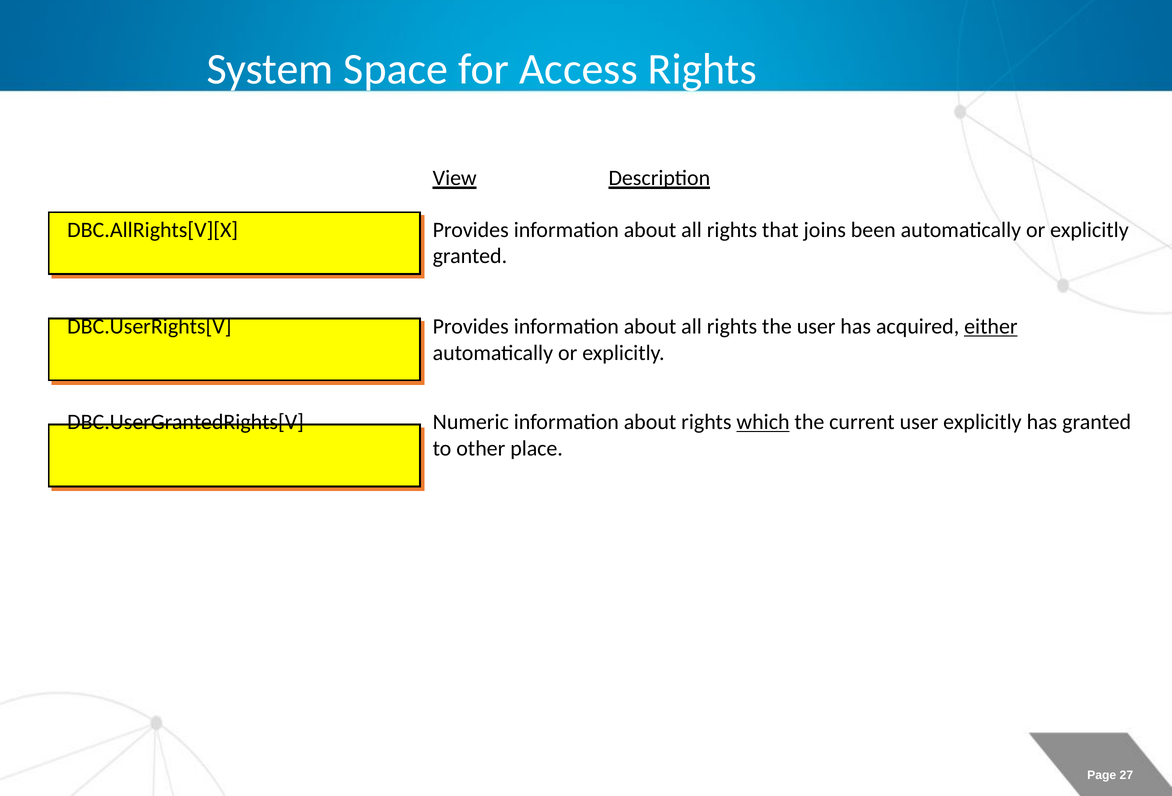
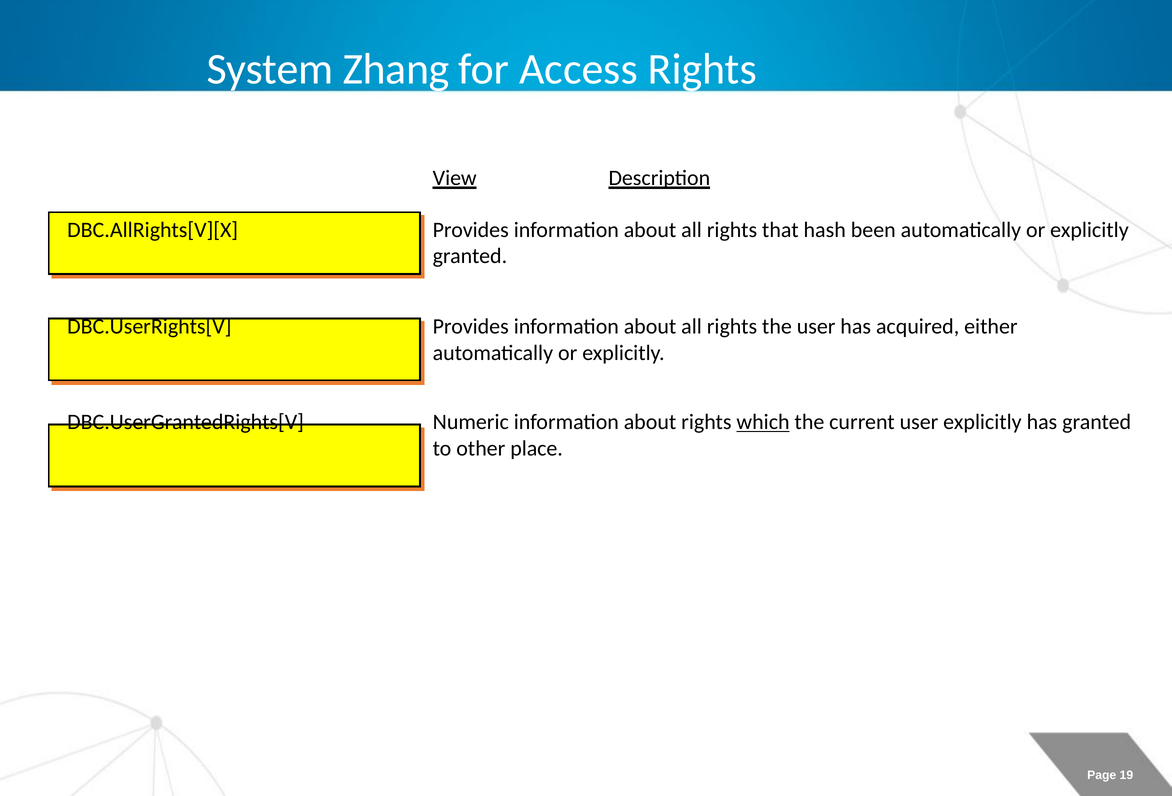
Space: Space -> Zhang (396, 69)
joins: joins -> hash (825, 230)
either underline: present -> none (991, 327)
27: 27 -> 19 (1126, 775)
